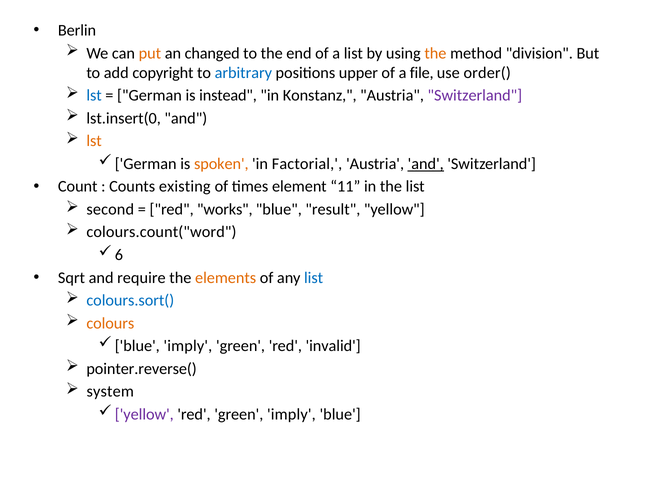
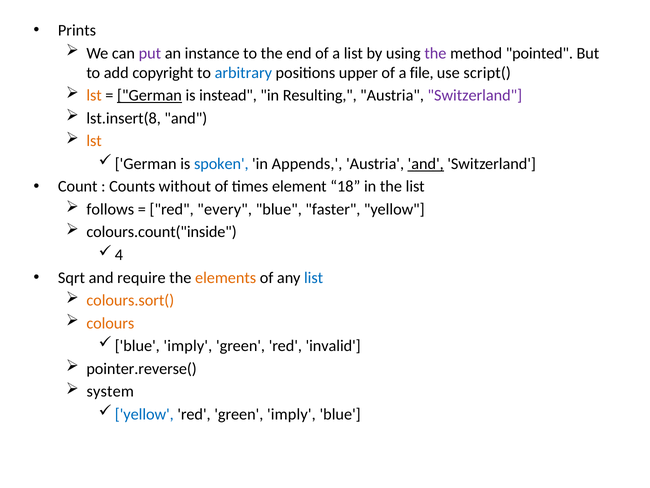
Berlin: Berlin -> Prints (77, 30)
put colour: orange -> purple (150, 53)
changed: changed -> instance (212, 53)
the colour: orange -> purple (435, 53)
division: division -> pointed (539, 53)
order(: order( -> script( (487, 73)
lst colour: blue -> orange (94, 95)
German underline: none -> present (149, 95)
Konstanz: Konstanz -> Resulting (320, 95)
lst.insert(0: lst.insert(0 -> lst.insert(8 (124, 118)
spoken colour: orange -> blue (221, 164)
Factorial: Factorial -> Appends (307, 164)
existing: existing -> without (185, 186)
11: 11 -> 18 (345, 186)
second: second -> follows (110, 209)
works: works -> every (225, 209)
result: result -> faster (333, 209)
colours.count("word: colours.count("word -> colours.count("inside (162, 232)
6: 6 -> 4 (119, 255)
colours.sort( colour: blue -> orange (130, 300)
yellow colour: purple -> blue (144, 414)
